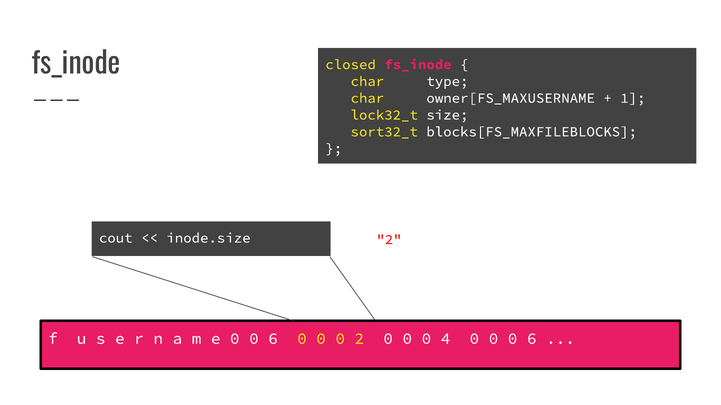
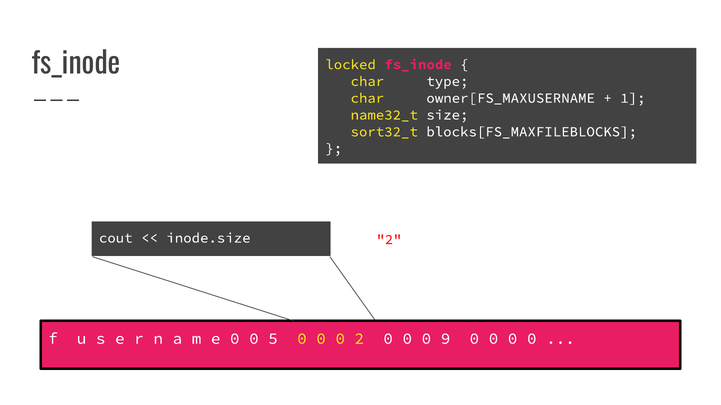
closed: closed -> locked (351, 65)
lock32_t: lock32_t -> name32_t (384, 115)
e 0 0 6: 6 -> 5 (273, 339)
4: 4 -> 9 (446, 339)
0 0 0 6: 6 -> 0 (532, 339)
